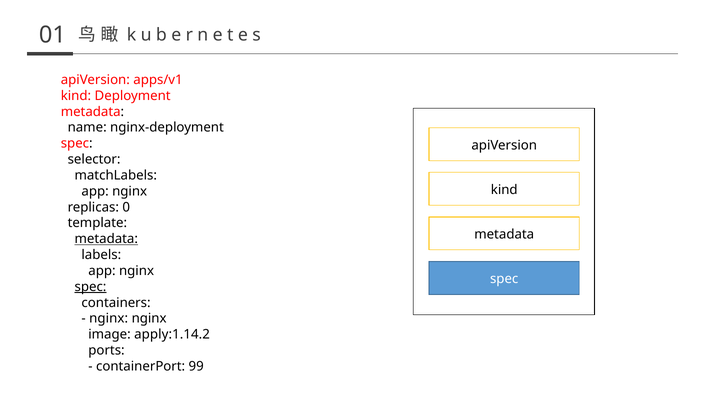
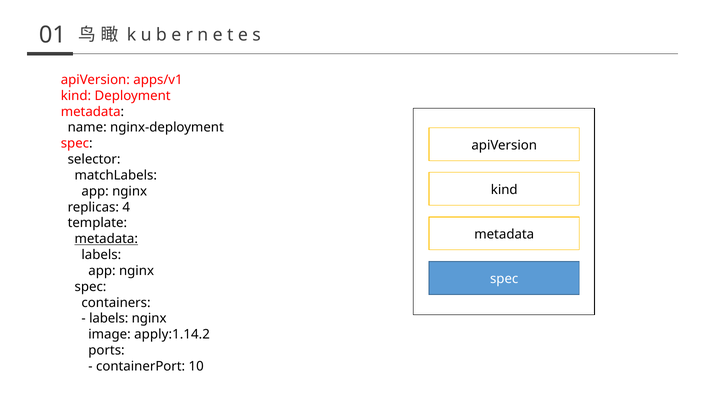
0: 0 -> 4 (126, 207)
spec underline: present -> none (90, 287)
nginx: nginx -> labels (109, 318)
99: 99 -> 10 (196, 366)
